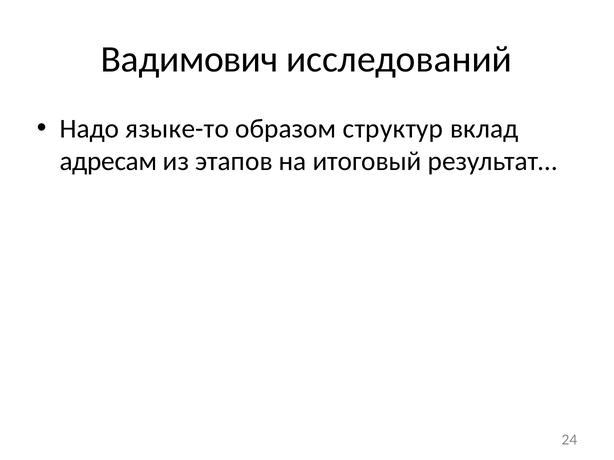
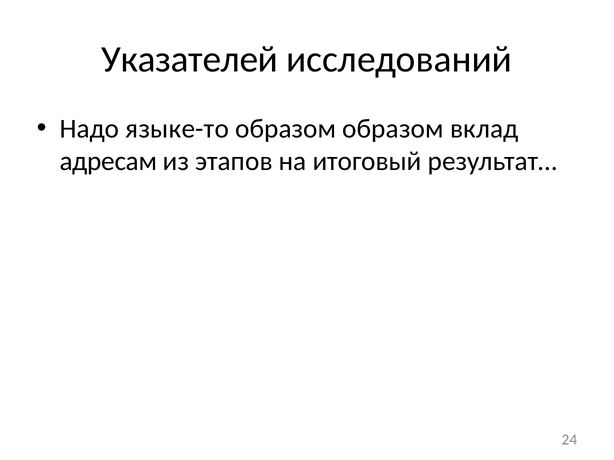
Вадимович: Вадимович -> Указателей (190, 59)
образом структур: структур -> образом (393, 129)
